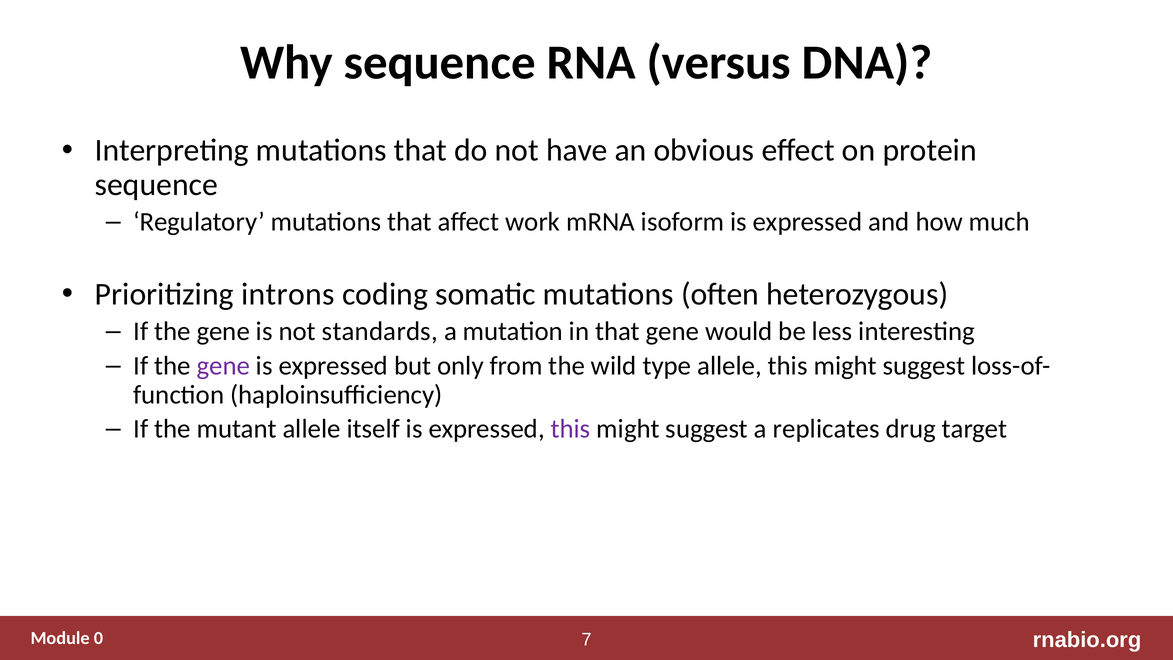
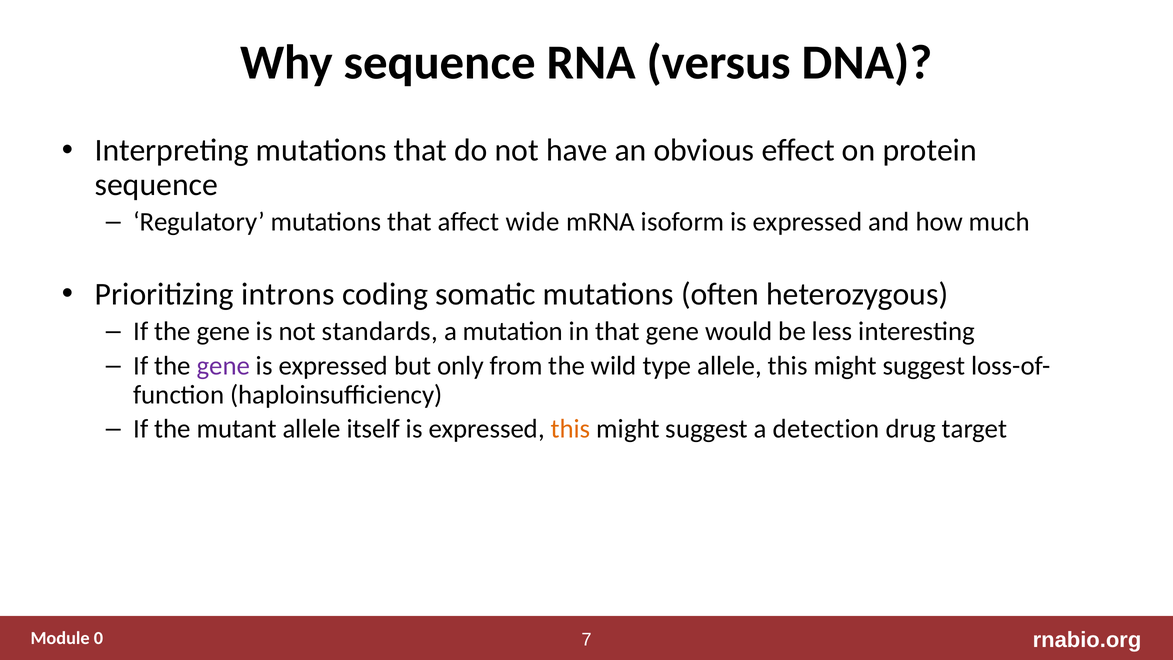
work: work -> wide (533, 222)
this colour: purple -> orange (571, 429)
replicates: replicates -> detection (826, 429)
